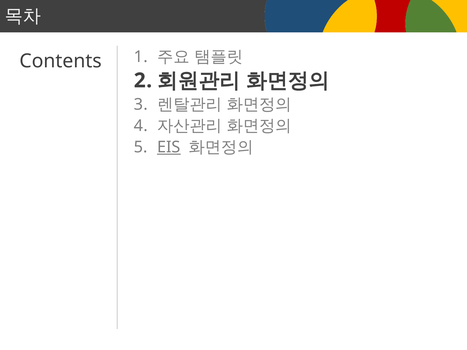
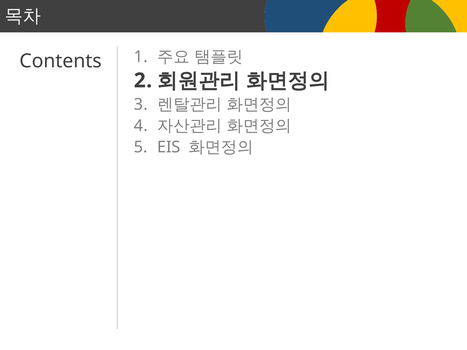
EIS underline: present -> none (169, 147)
